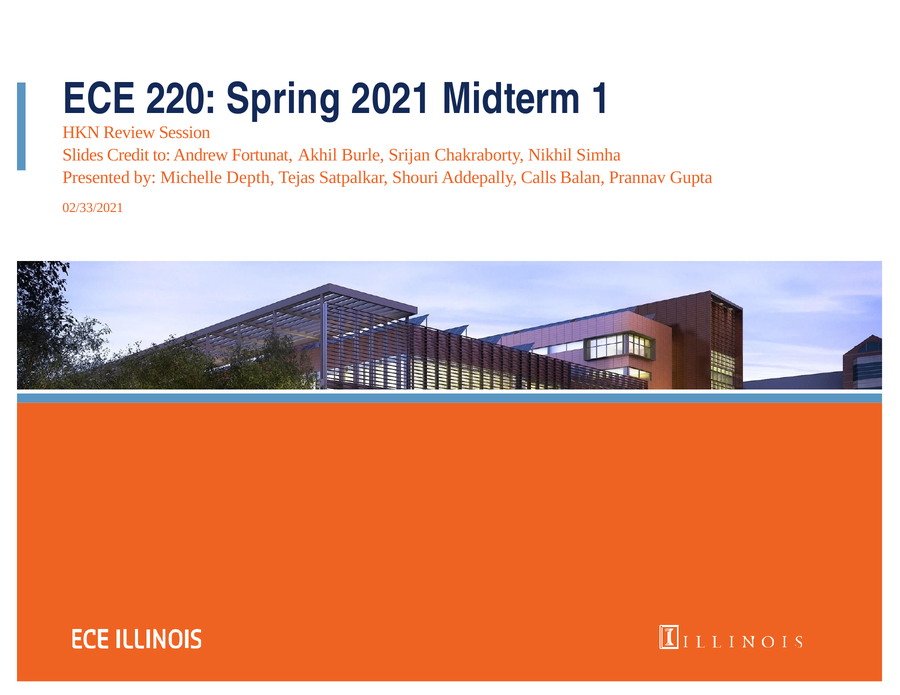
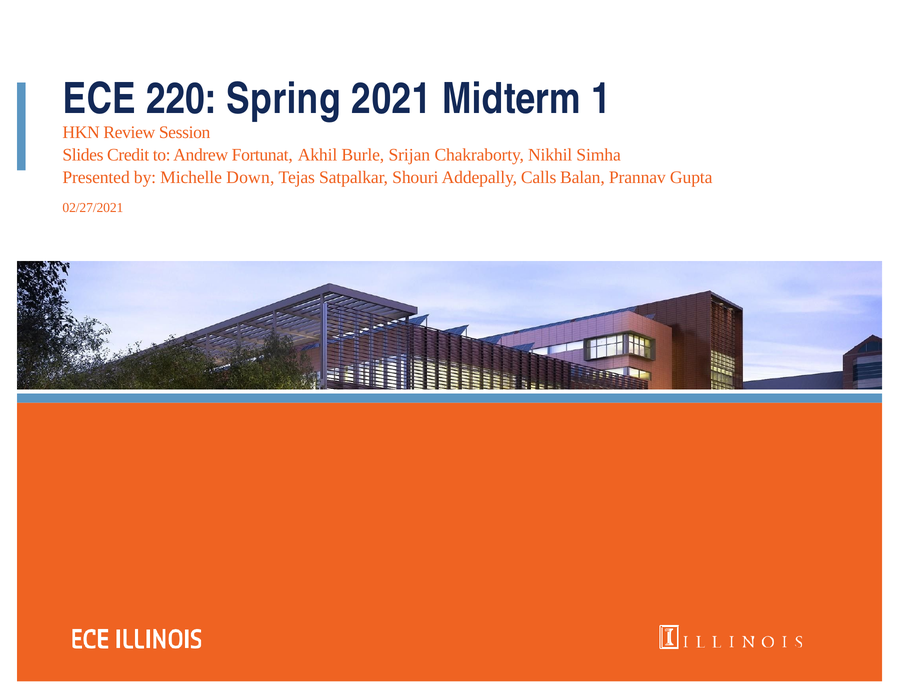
Depth: Depth -> Down (250, 178)
02/33/2021: 02/33/2021 -> 02/27/2021 (93, 208)
